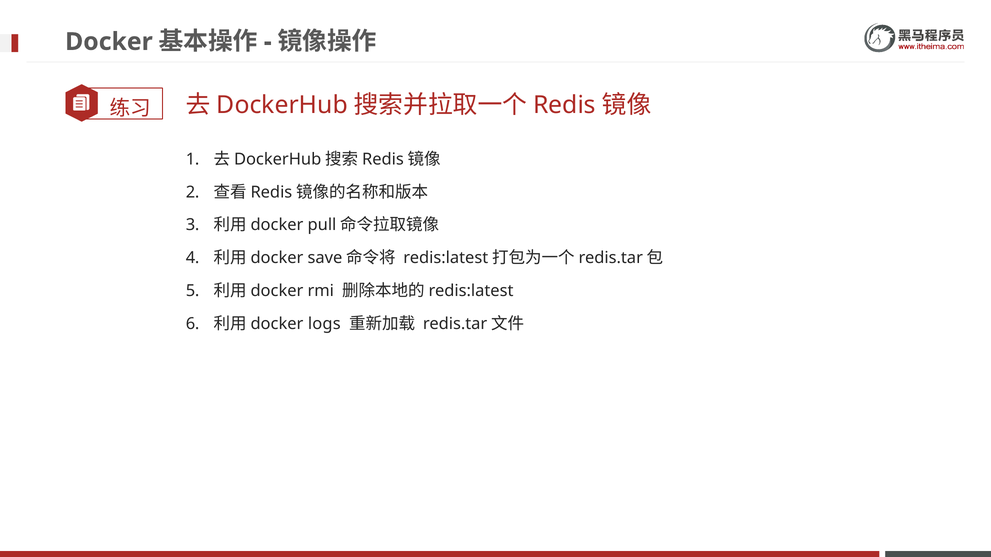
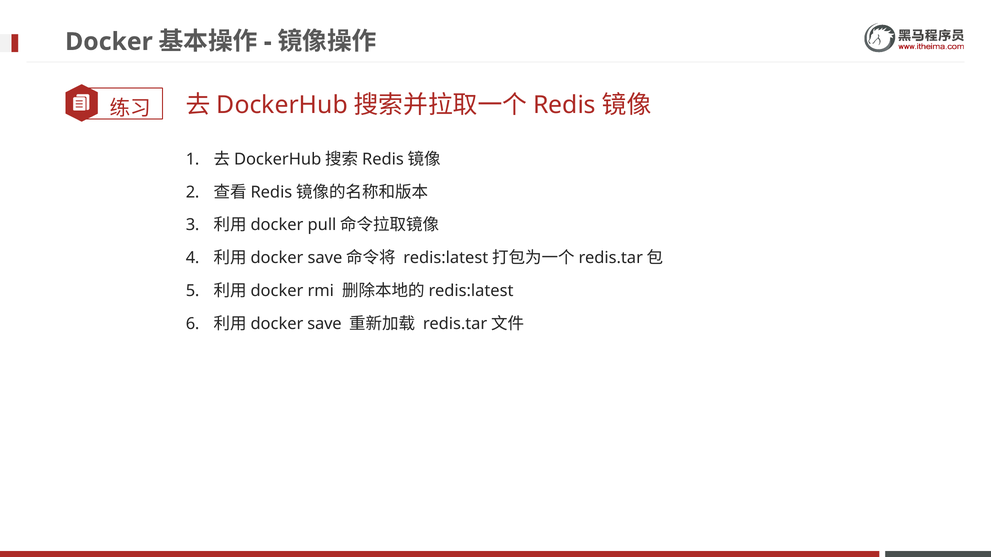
logs: logs -> save (324, 324)
